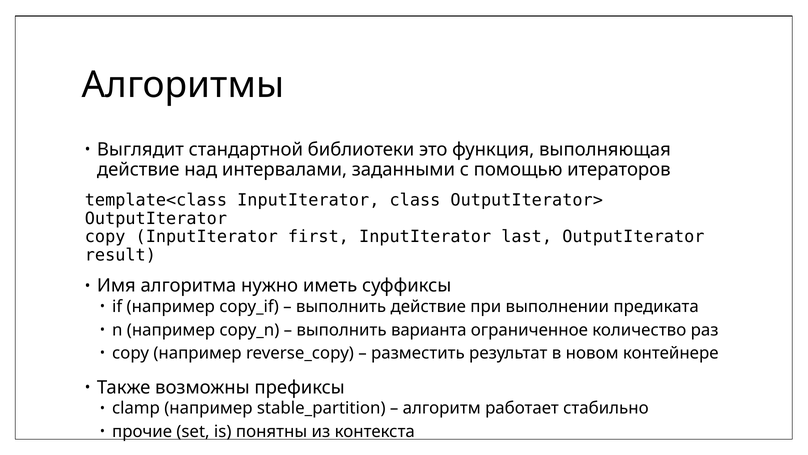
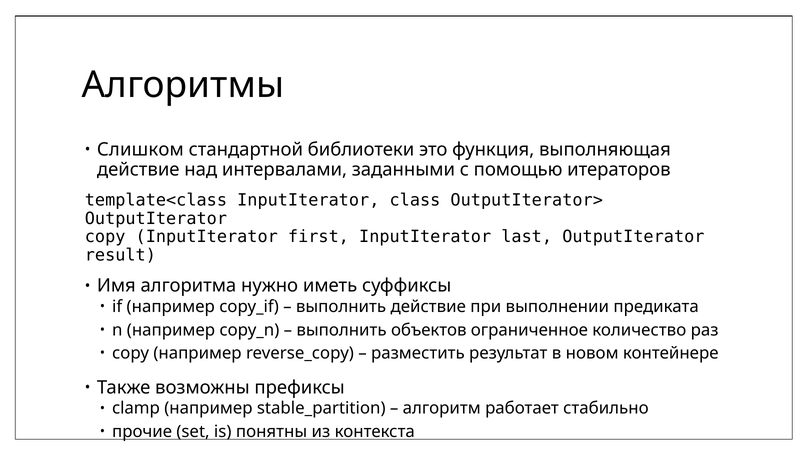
Выглядит: Выглядит -> Слишком (140, 149)
варианта: варианта -> объектов (429, 330)
